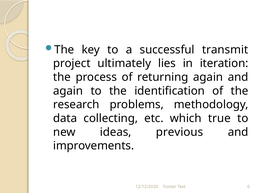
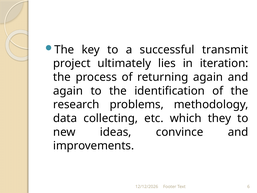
true: true -> they (219, 118)
previous: previous -> convince (180, 132)
